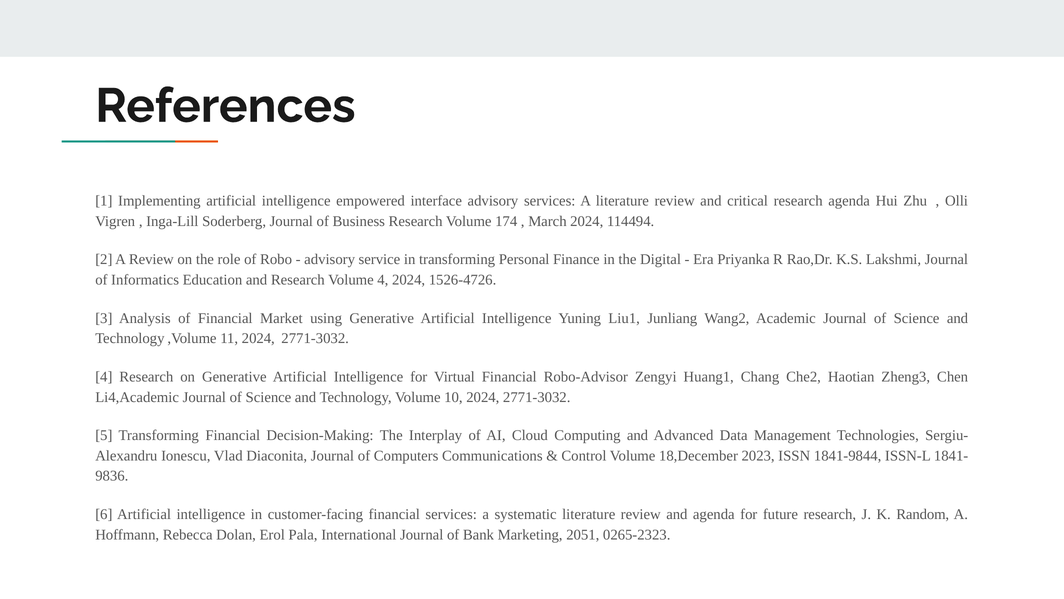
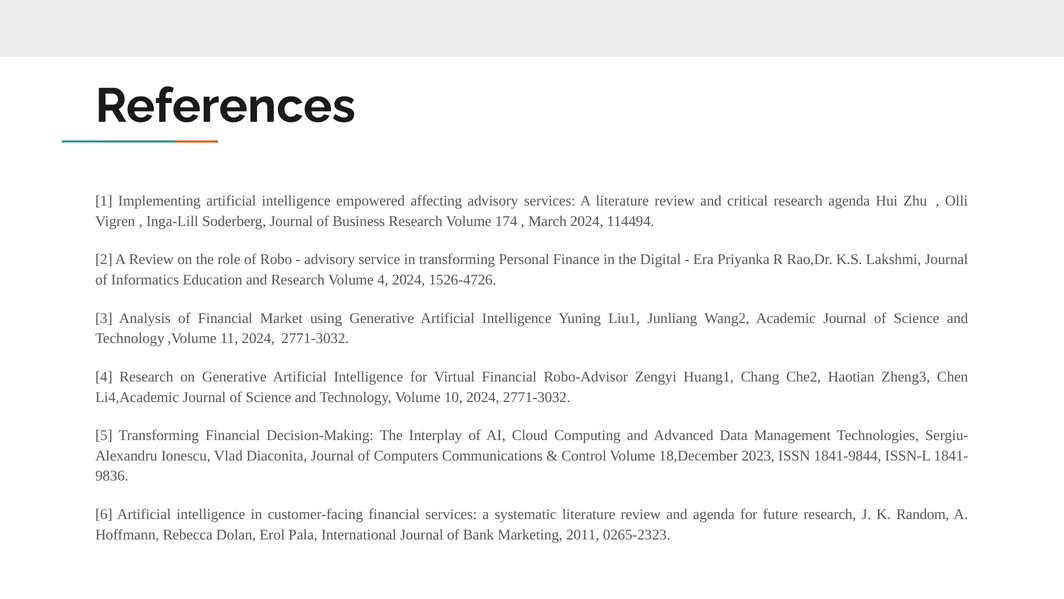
interface: interface -> affecting (436, 201)
2051: 2051 -> 2011 (583, 534)
